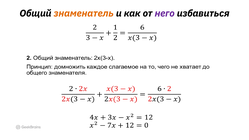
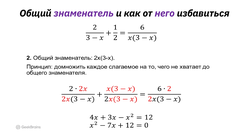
знаменатель colour: orange -> purple (84, 13)
